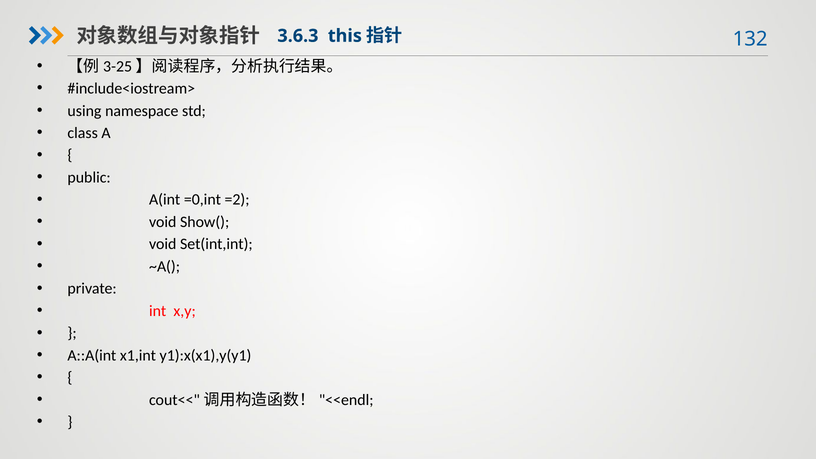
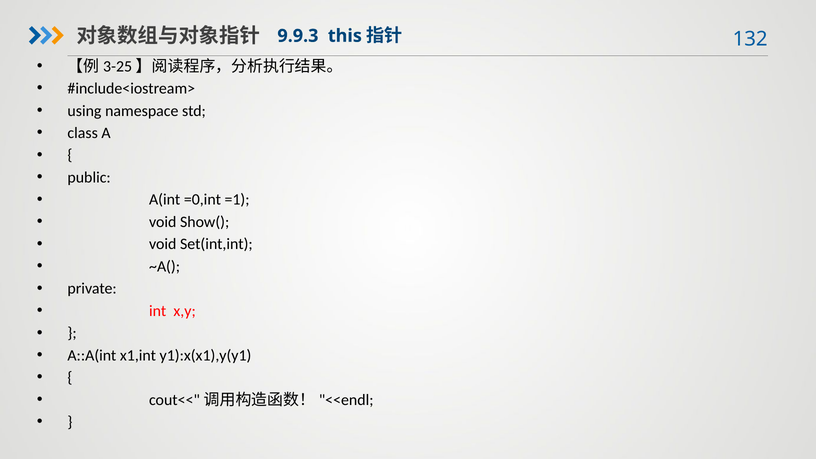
3.6.3: 3.6.3 -> 9.9.3 (298, 36)
=2: =2 -> =1 (237, 200)
